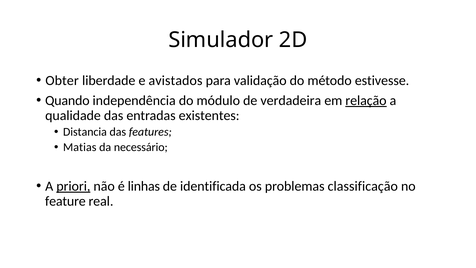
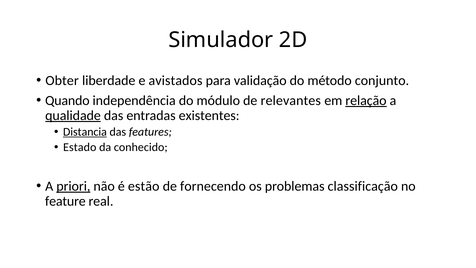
estivesse: estivesse -> conjunto (382, 80)
verdadeira: verdadeira -> relevantes (291, 100)
qualidade underline: none -> present (73, 115)
Distancia underline: none -> present (85, 132)
Matias: Matias -> Estado (80, 147)
necessário: necessário -> conhecido (141, 147)
linhas: linhas -> estão (144, 186)
identificada: identificada -> fornecendo (213, 186)
